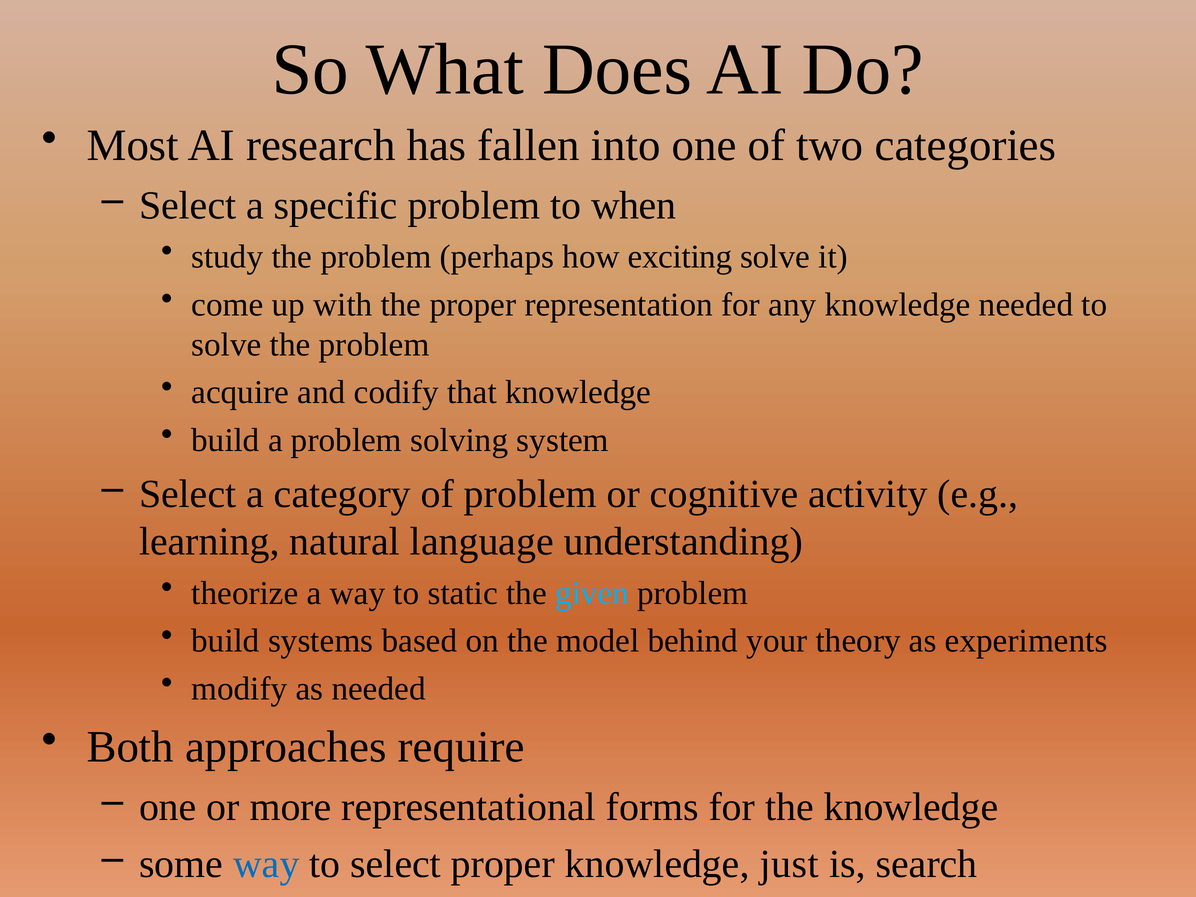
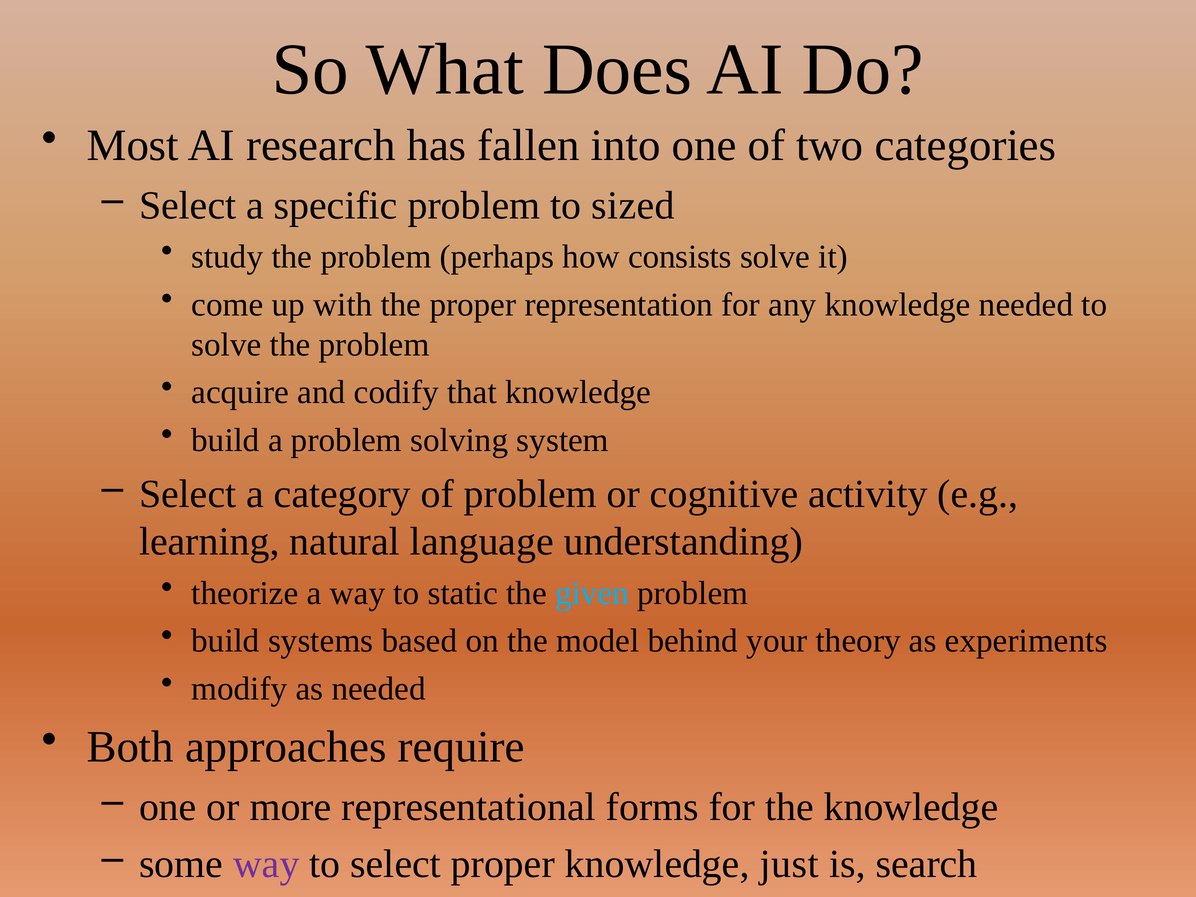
when: when -> sized (633, 206)
exciting: exciting -> consists (680, 257)
way colour: blue -> purple (266, 864)
